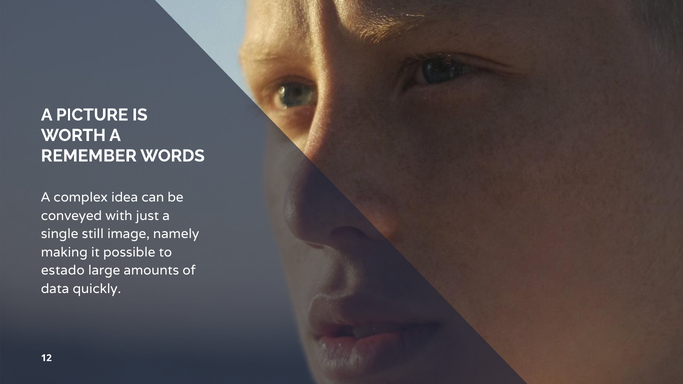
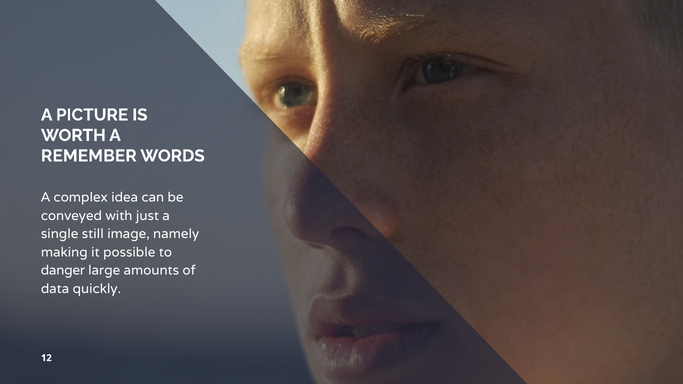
estado: estado -> danger (63, 271)
